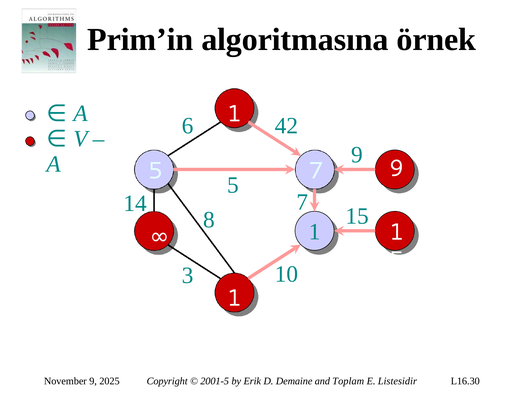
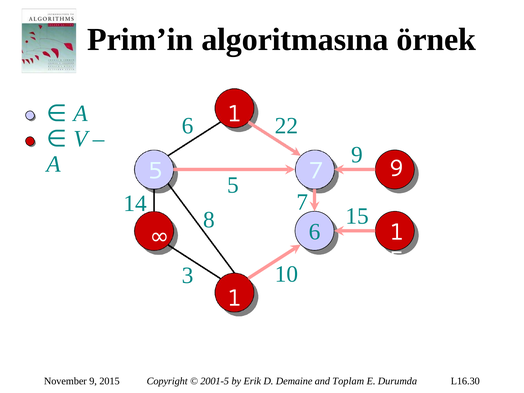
42: 42 -> 22 (287, 126)
1: 1 -> 6 (315, 231)
2025: 2025 -> 2015 (109, 381)
Listesidir: Listesidir -> Durumda (397, 381)
